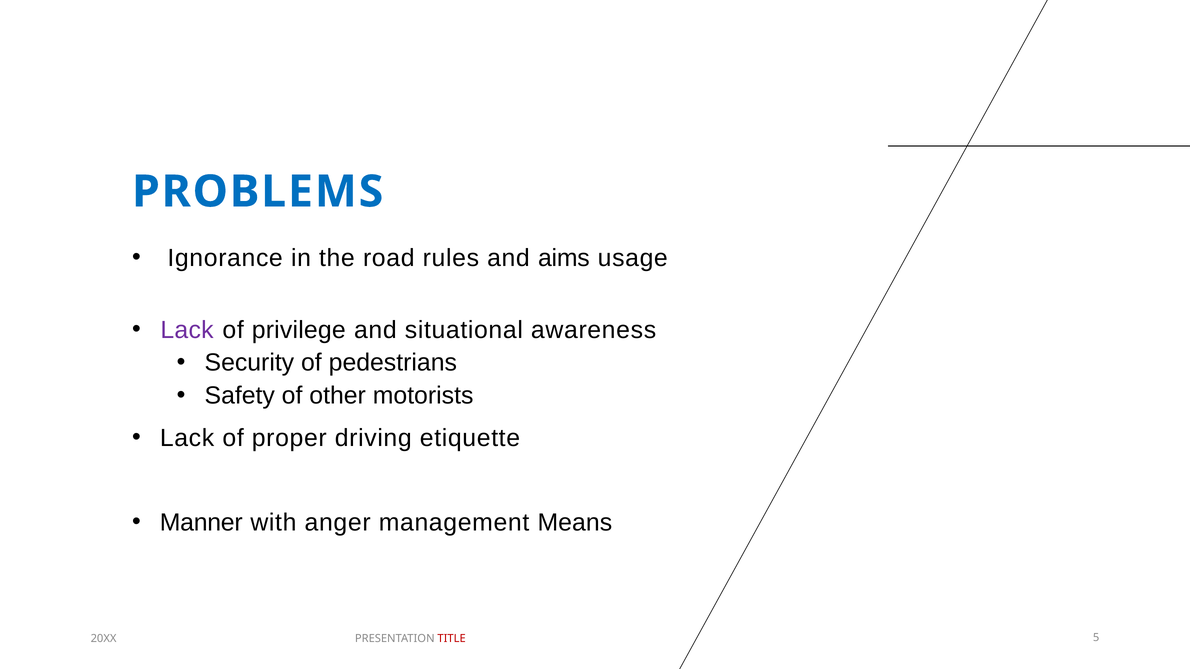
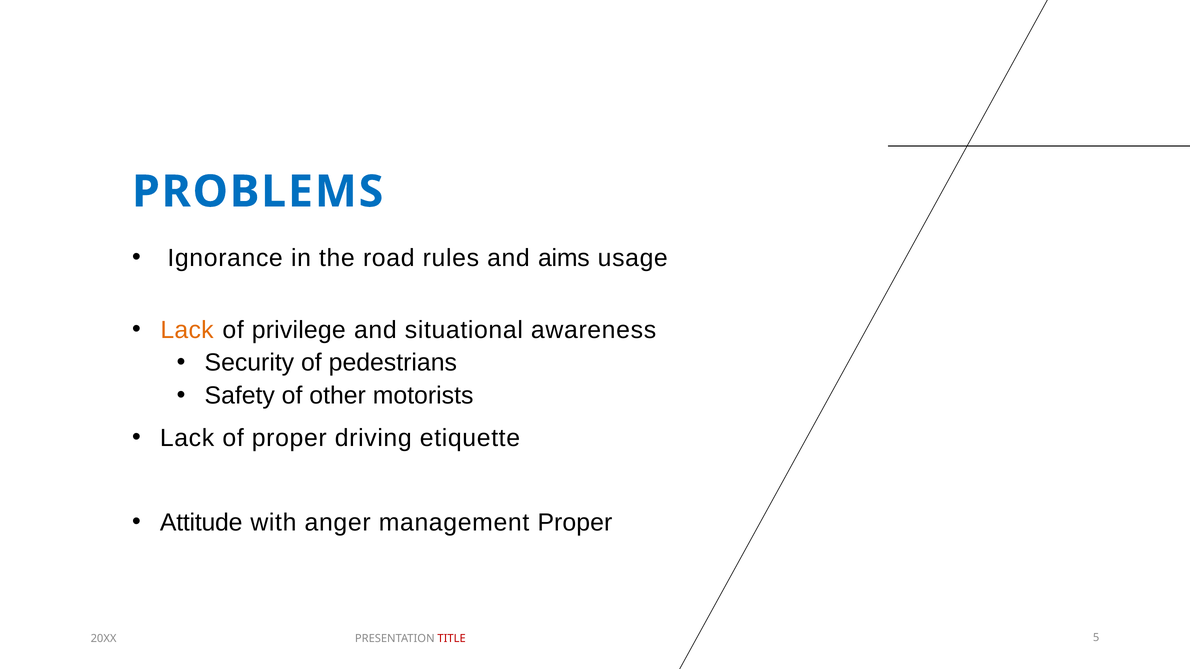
Lack colour: purple -> orange (187, 330)
Manner: Manner -> Attitude (201, 523)
management Means: Means -> Proper (575, 523)
